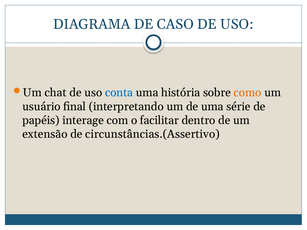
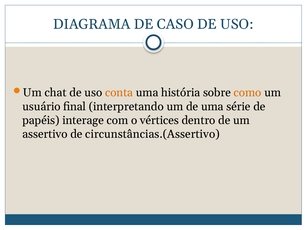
conta colour: blue -> orange (119, 93)
facilitar: facilitar -> vértices (159, 120)
extensão: extensão -> assertivo (45, 134)
